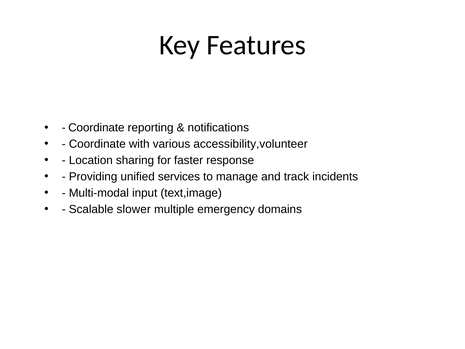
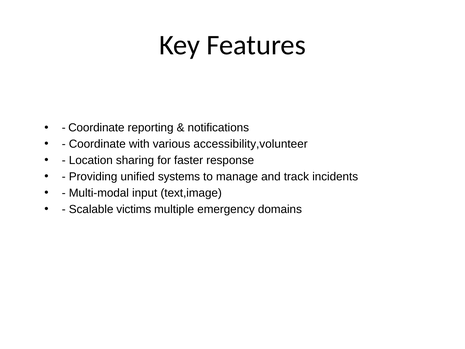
services: services -> systems (179, 177)
slower: slower -> victims (134, 209)
